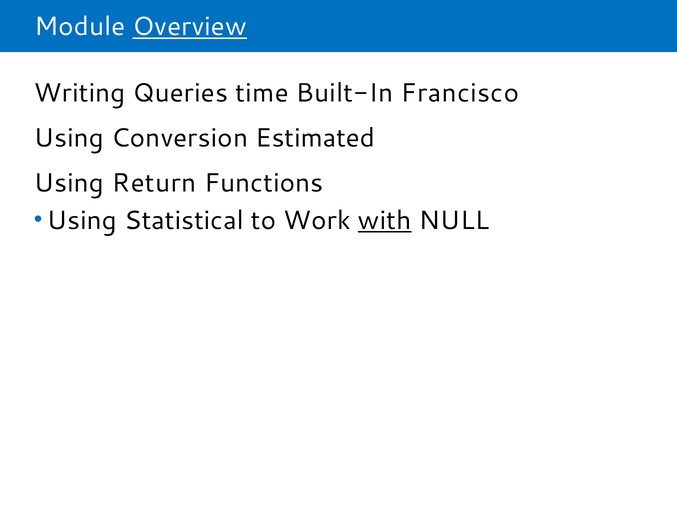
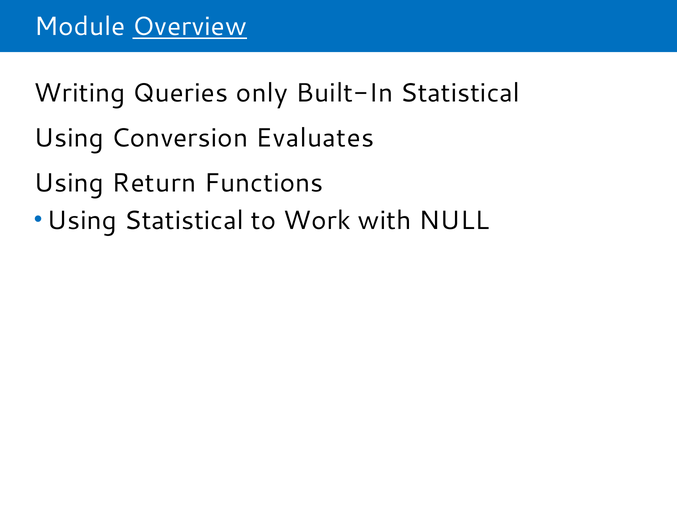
time: time -> only (262, 93)
Built-In Francisco: Francisco -> Statistical (460, 93)
Estimated: Estimated -> Evaluates (315, 138)
with underline: present -> none (385, 220)
